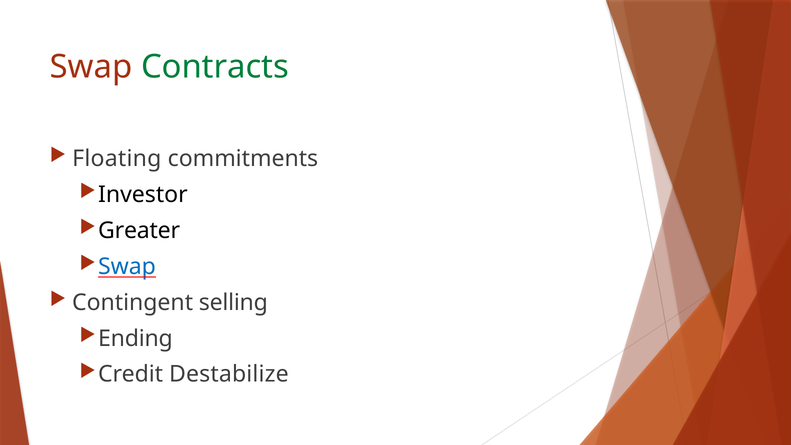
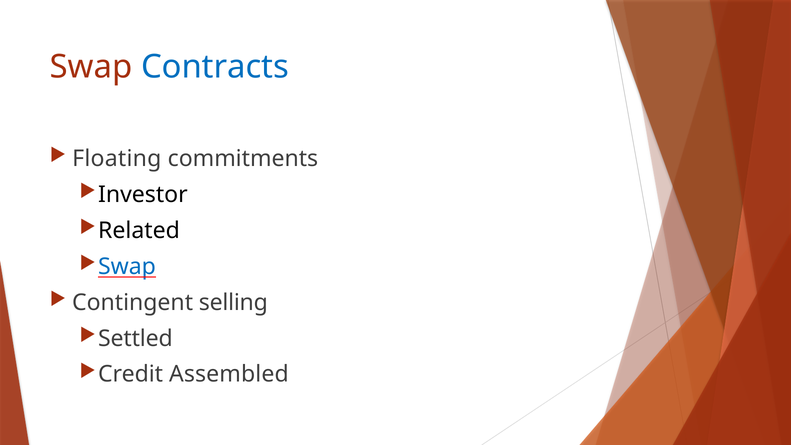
Contracts colour: green -> blue (215, 67)
Greater: Greater -> Related (139, 231)
Ending: Ending -> Settled (135, 338)
Destabilize: Destabilize -> Assembled (229, 374)
